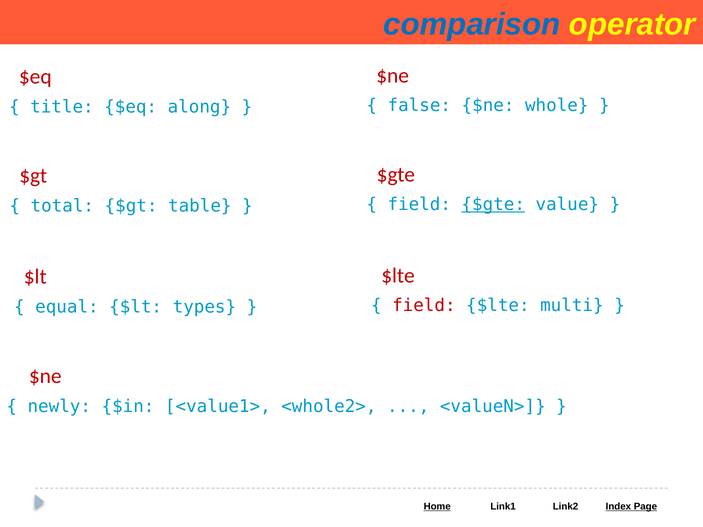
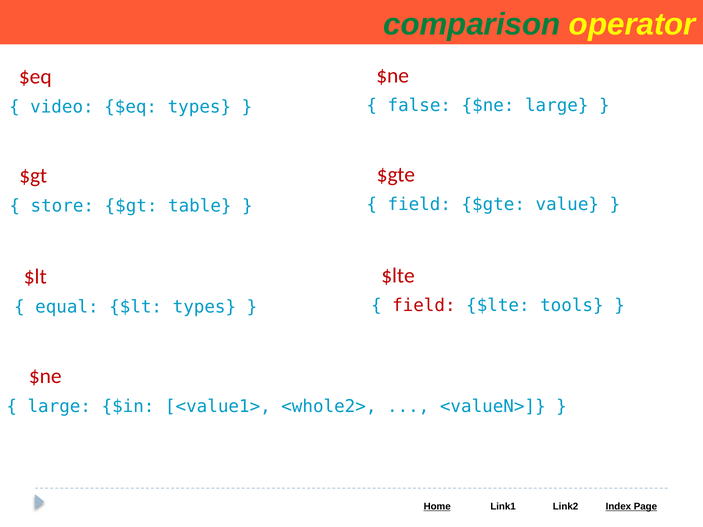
comparison colour: blue -> green (472, 24)
$ne whole: whole -> large (557, 106)
title: title -> video (62, 107)
$eq along: along -> types (199, 107)
$gte underline: present -> none (493, 205)
total: total -> store (62, 206)
multi: multi -> tools (572, 306)
newly: newly -> large (59, 407)
